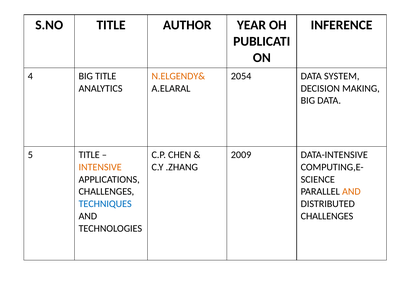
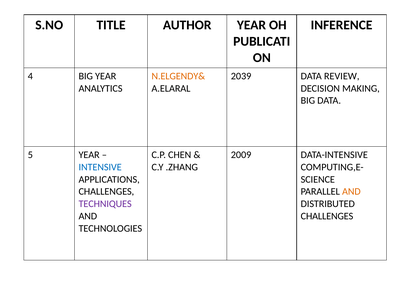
BIG TITLE: TITLE -> YEAR (106, 76)
2054: 2054 -> 2039 (241, 76)
SYSTEM: SYSTEM -> REVIEW (342, 76)
5 TITLE: TITLE -> YEAR (89, 155)
INTENSIVE colour: orange -> blue (100, 167)
TECHNIQUES colour: blue -> purple (105, 204)
